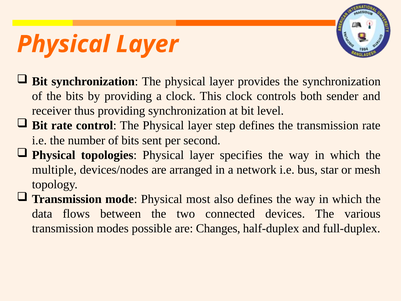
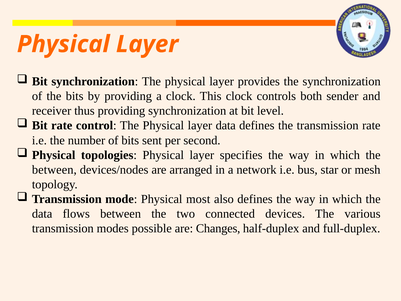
layer step: step -> data (226, 126)
multiple: multiple -> between (54, 170)
